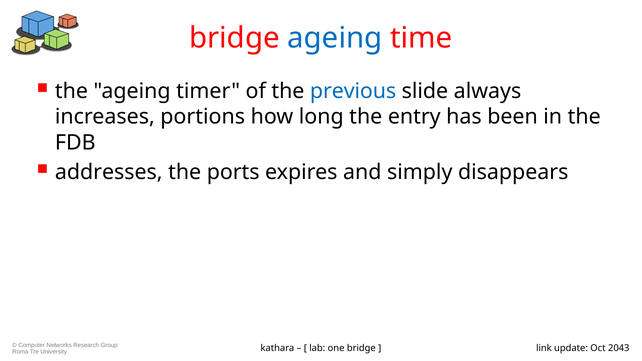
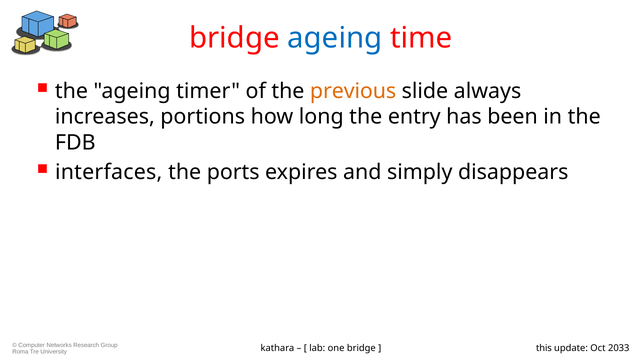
previous colour: blue -> orange (353, 91)
addresses: addresses -> interfaces (109, 172)
link: link -> this (544, 348)
2043: 2043 -> 2033 (619, 348)
